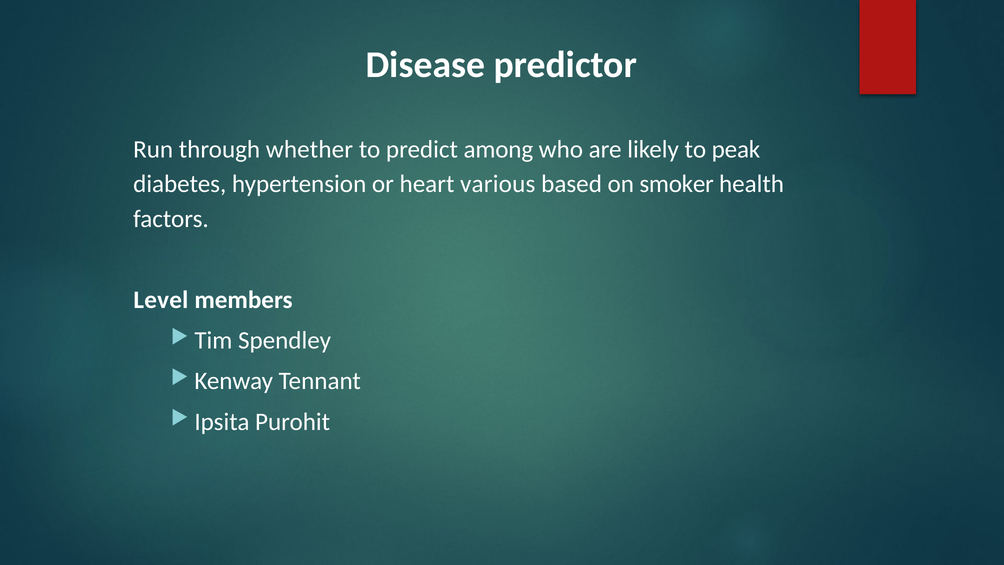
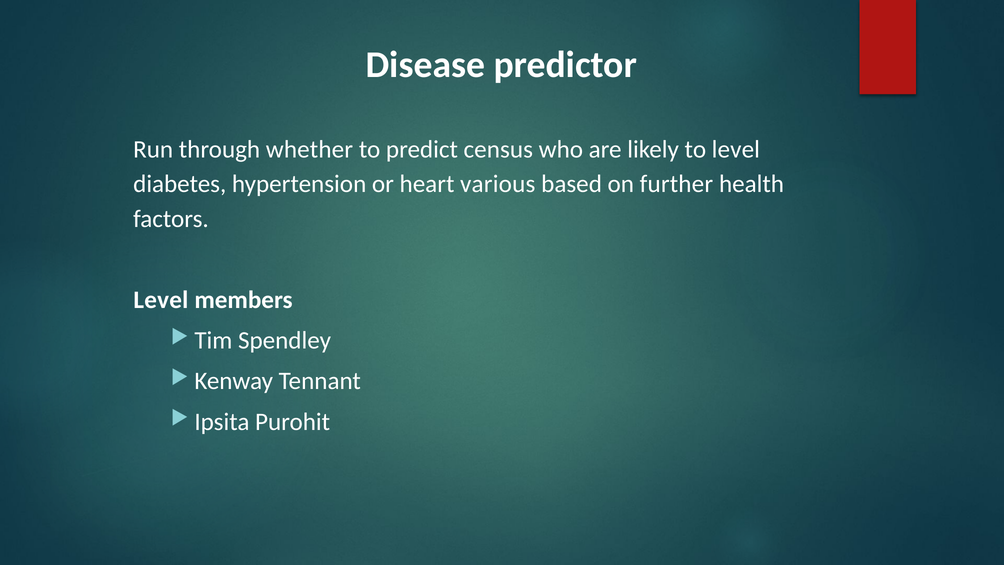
among: among -> census (498, 149)
to peak: peak -> level (736, 149)
smoker: smoker -> further (676, 184)
